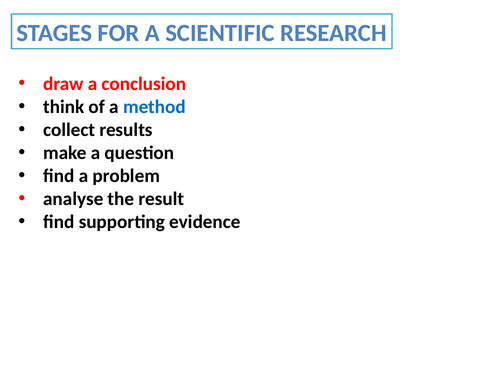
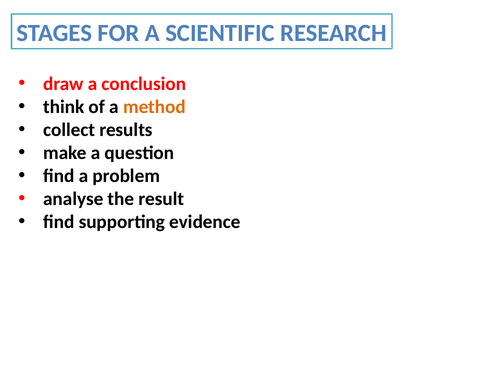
method colour: blue -> orange (154, 107)
